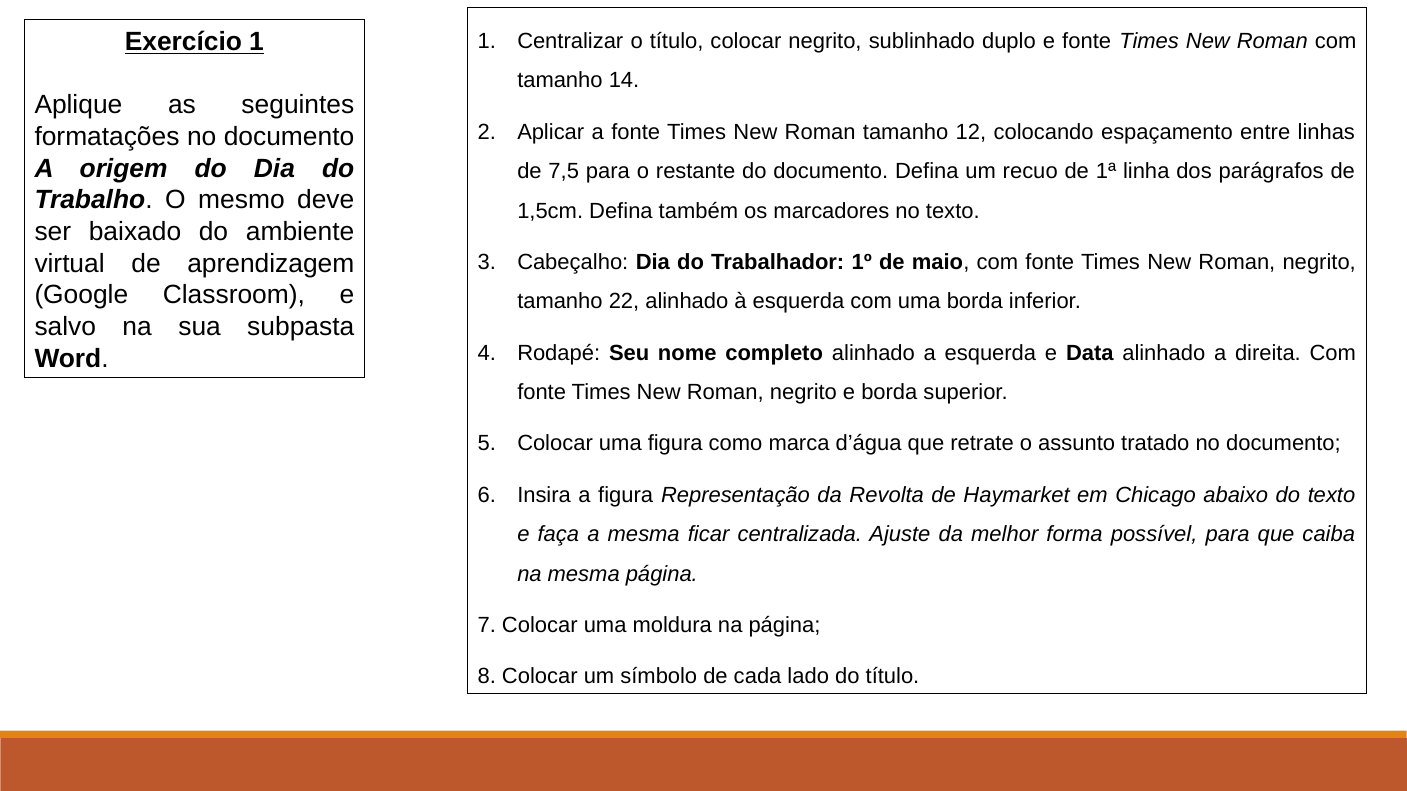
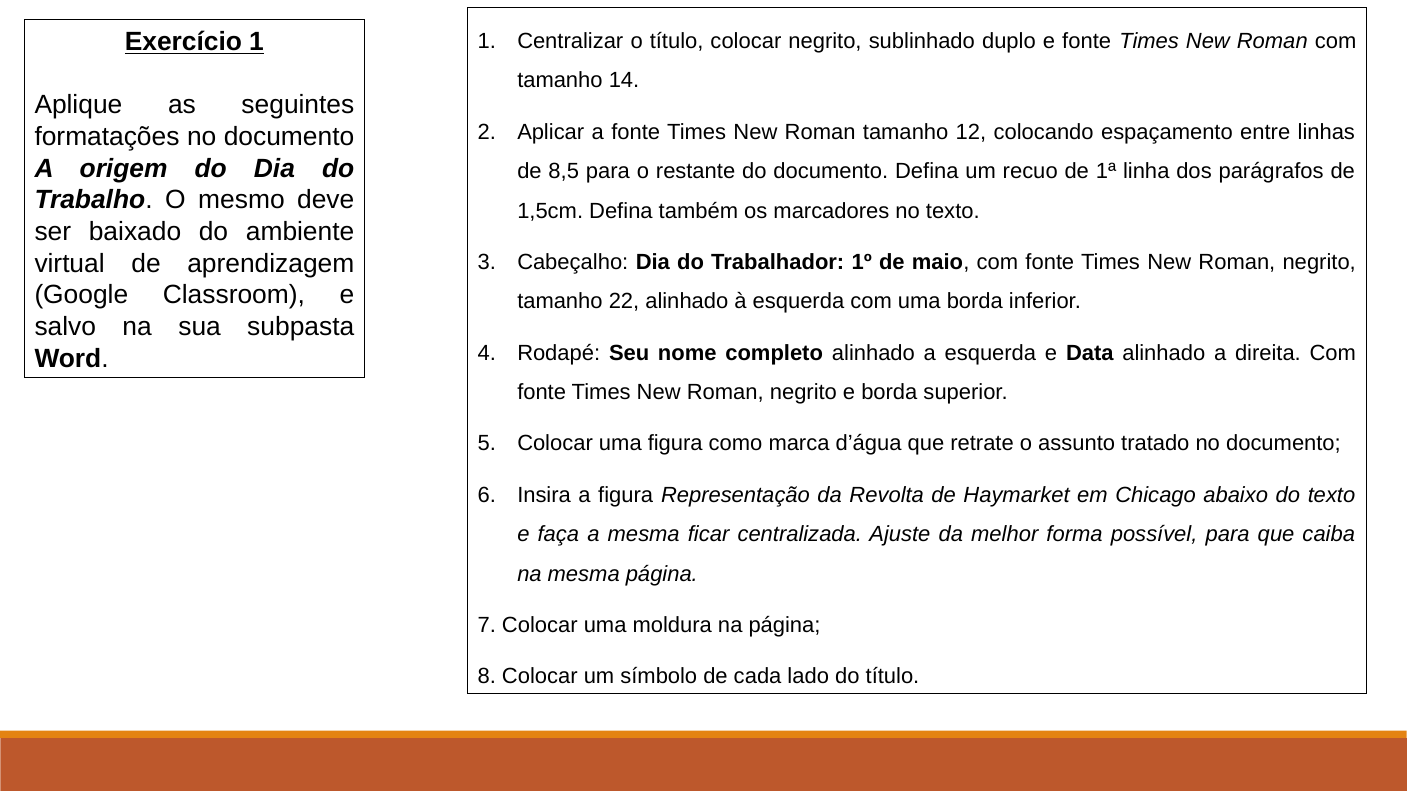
7,5: 7,5 -> 8,5 (564, 171)
